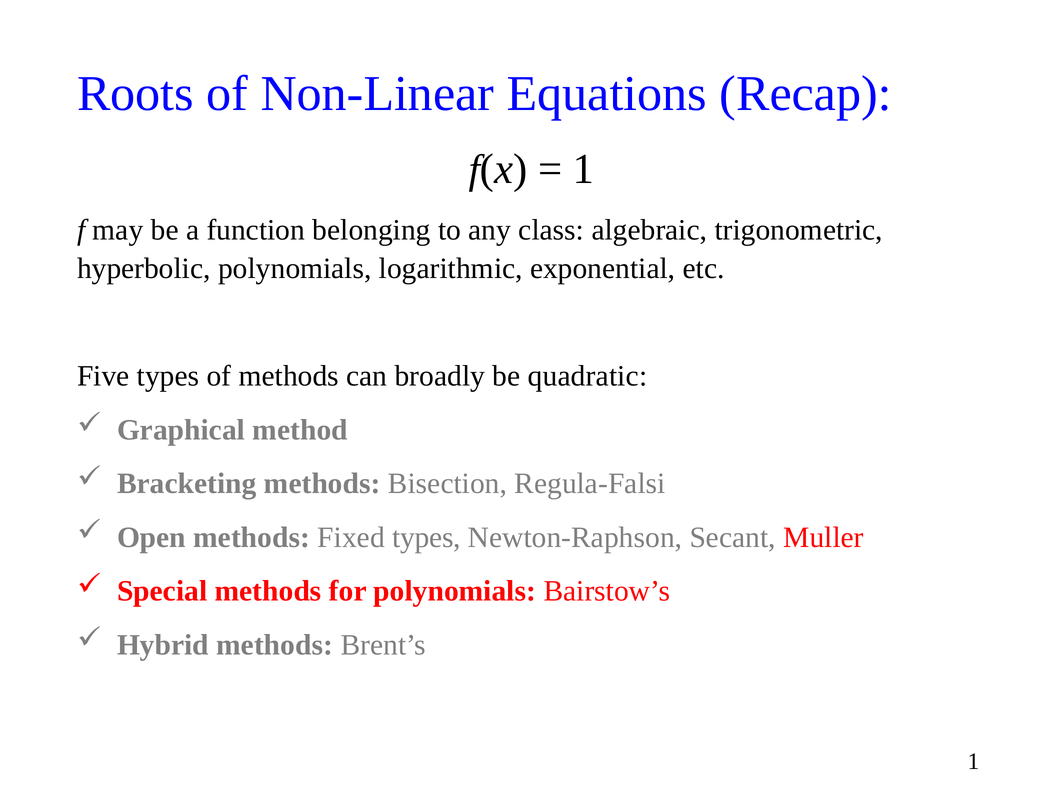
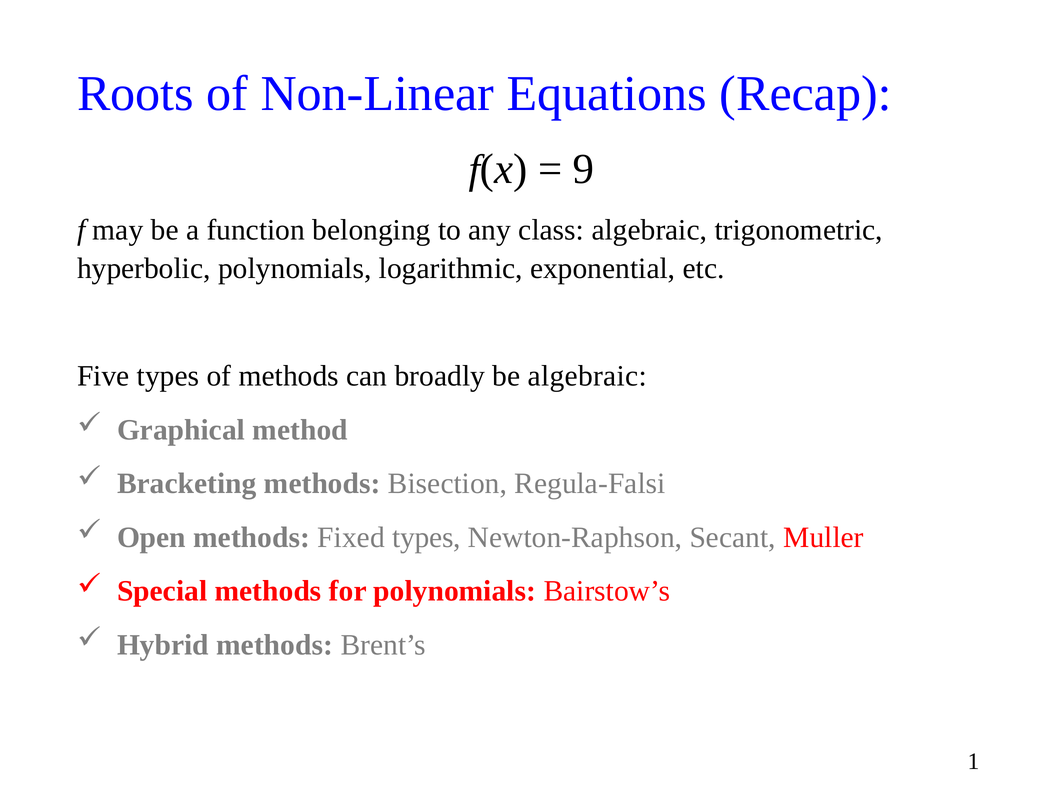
1: 1 -> 9 (584, 169)
be quadratic: quadratic -> algebraic (587, 376)
